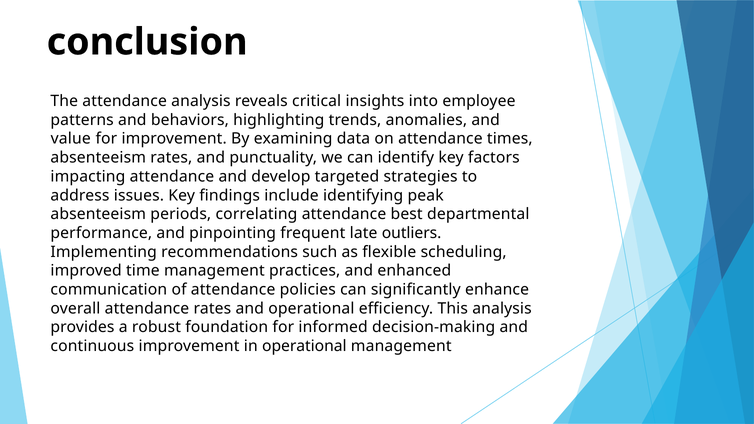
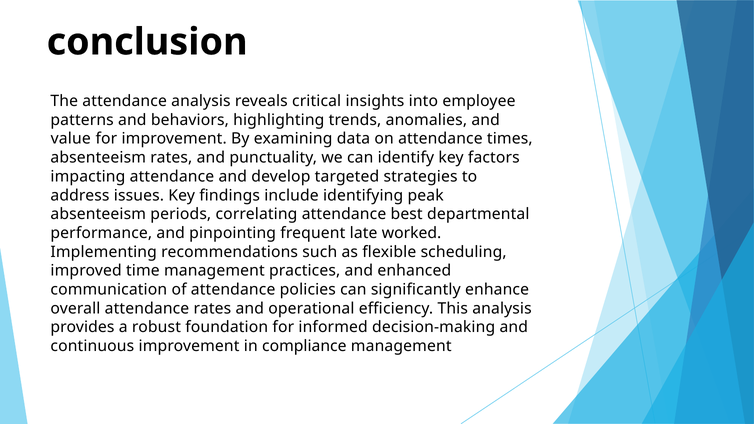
outliers: outliers -> worked (412, 233)
in operational: operational -> compliance (304, 346)
